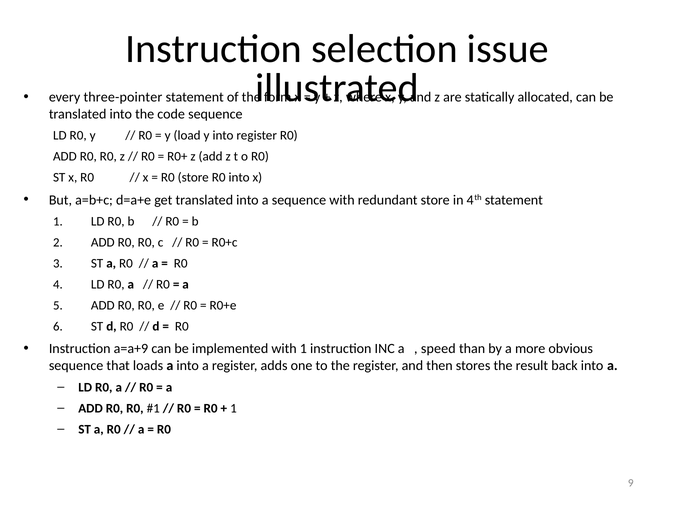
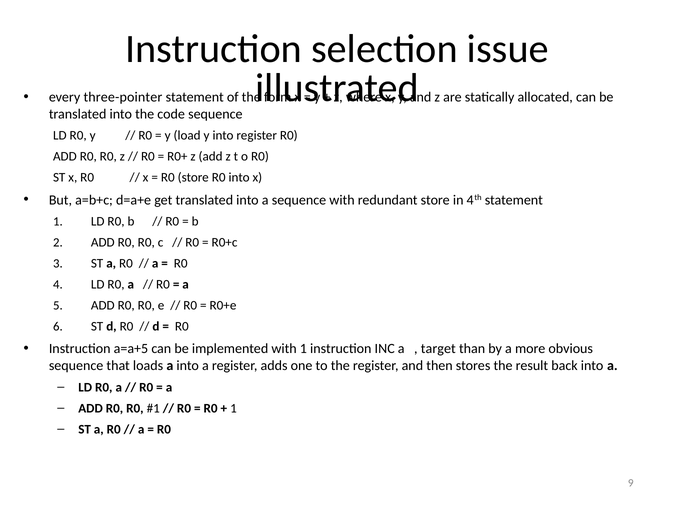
a=a+9: a=a+9 -> a=a+5 (131, 348)
speed: speed -> target (438, 348)
